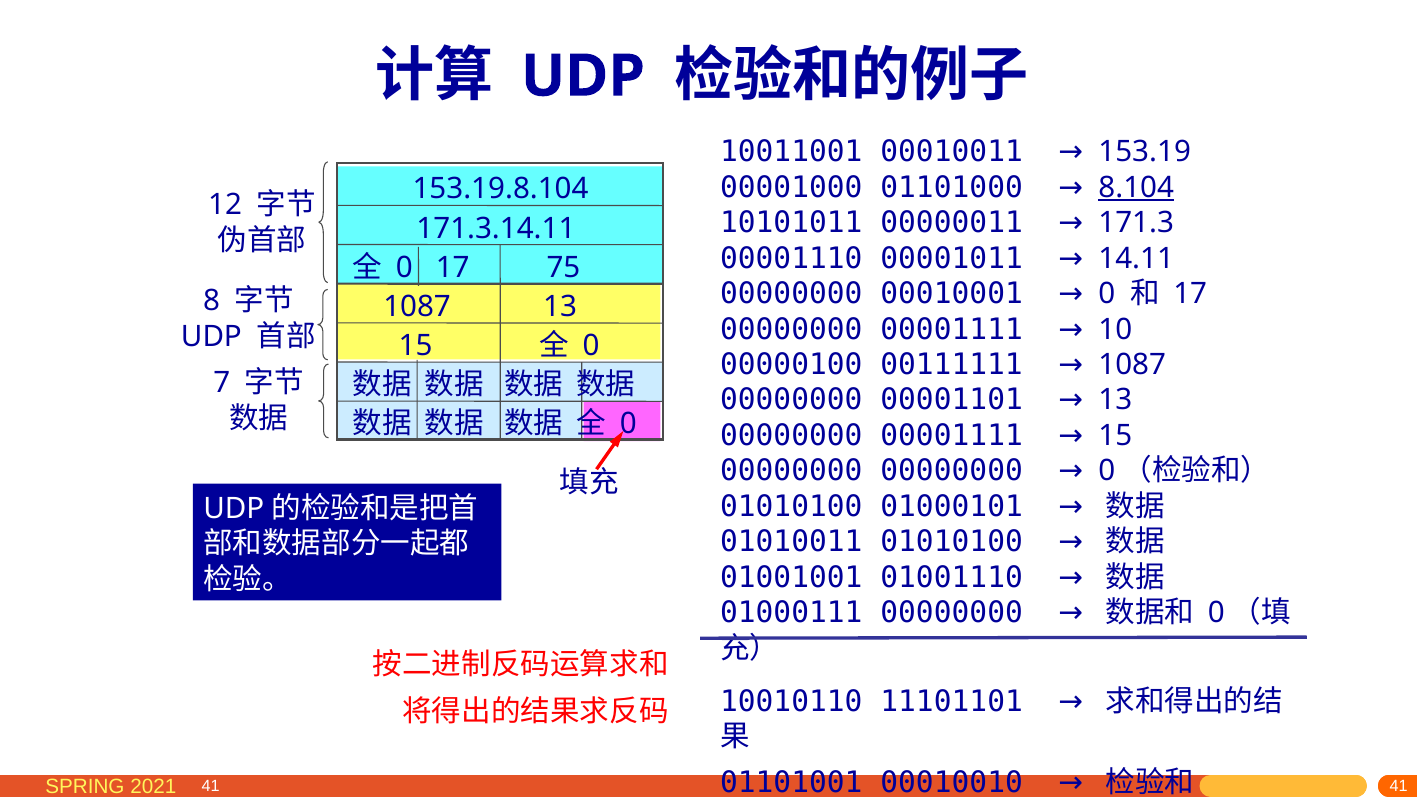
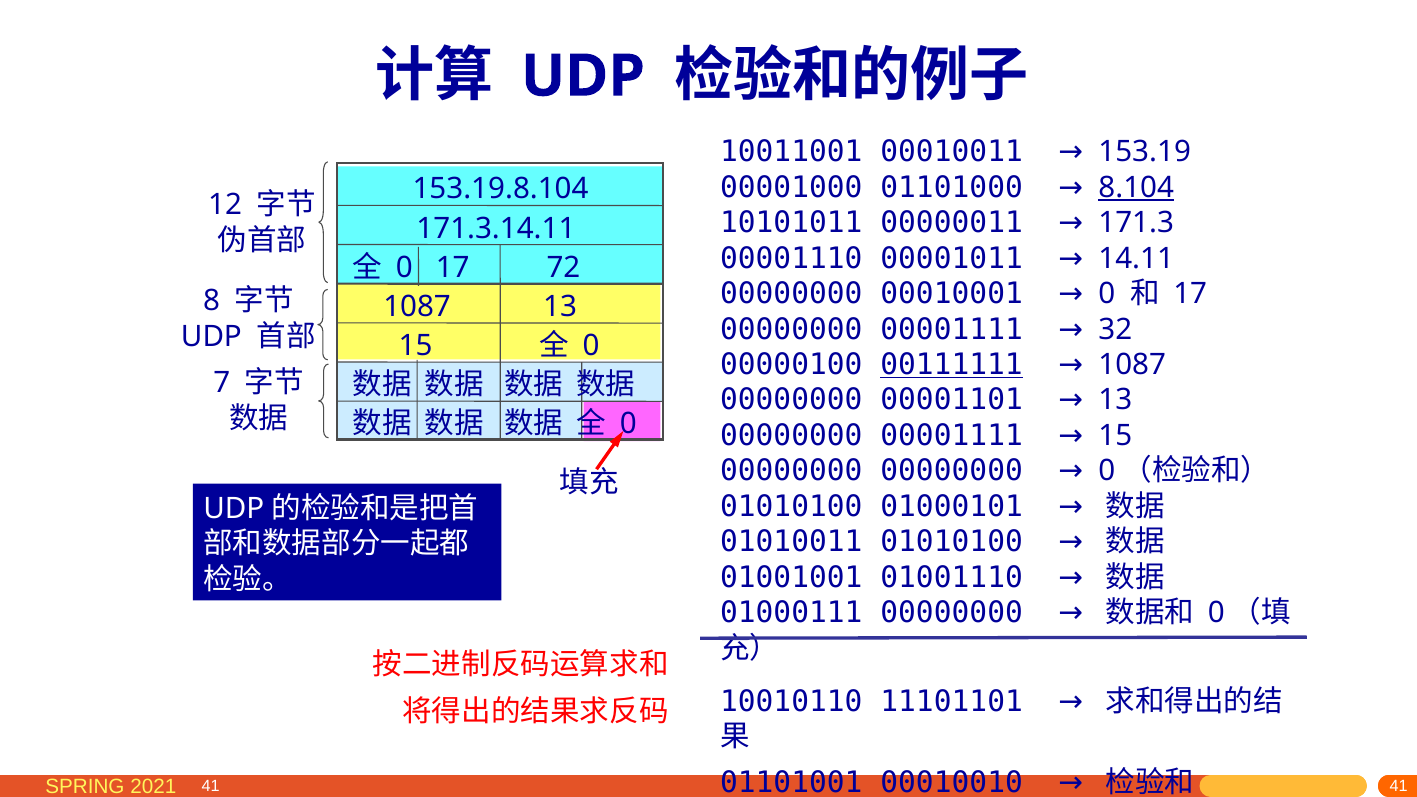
75: 75 -> 72 (563, 268)
10: 10 -> 32 (1115, 329)
00111111 underline: none -> present (952, 365)
